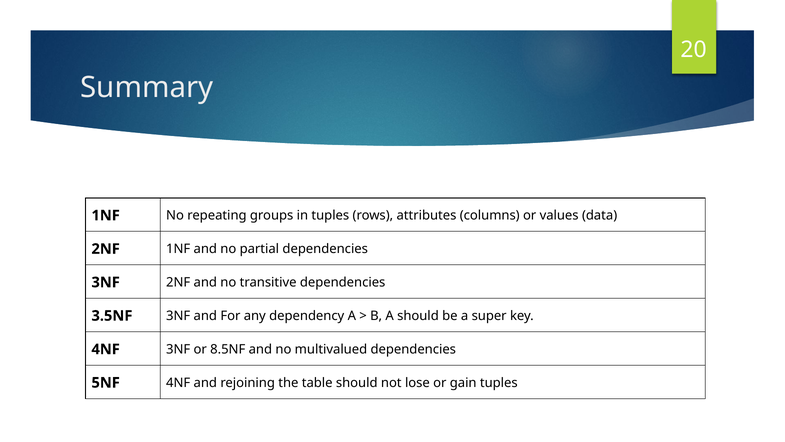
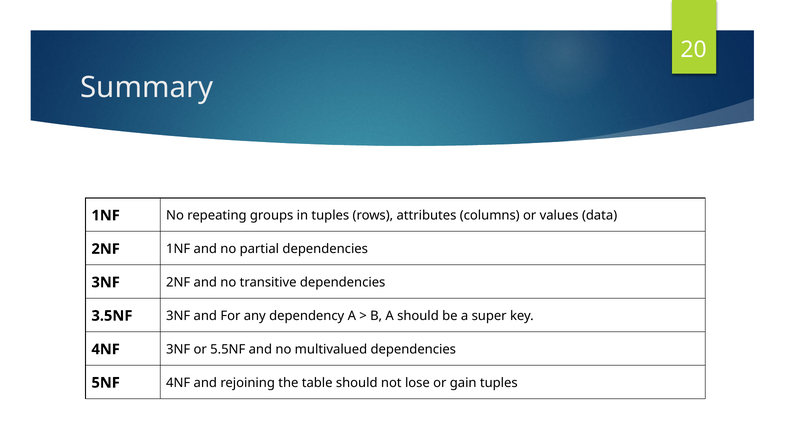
8.5NF: 8.5NF -> 5.5NF (228, 349)
